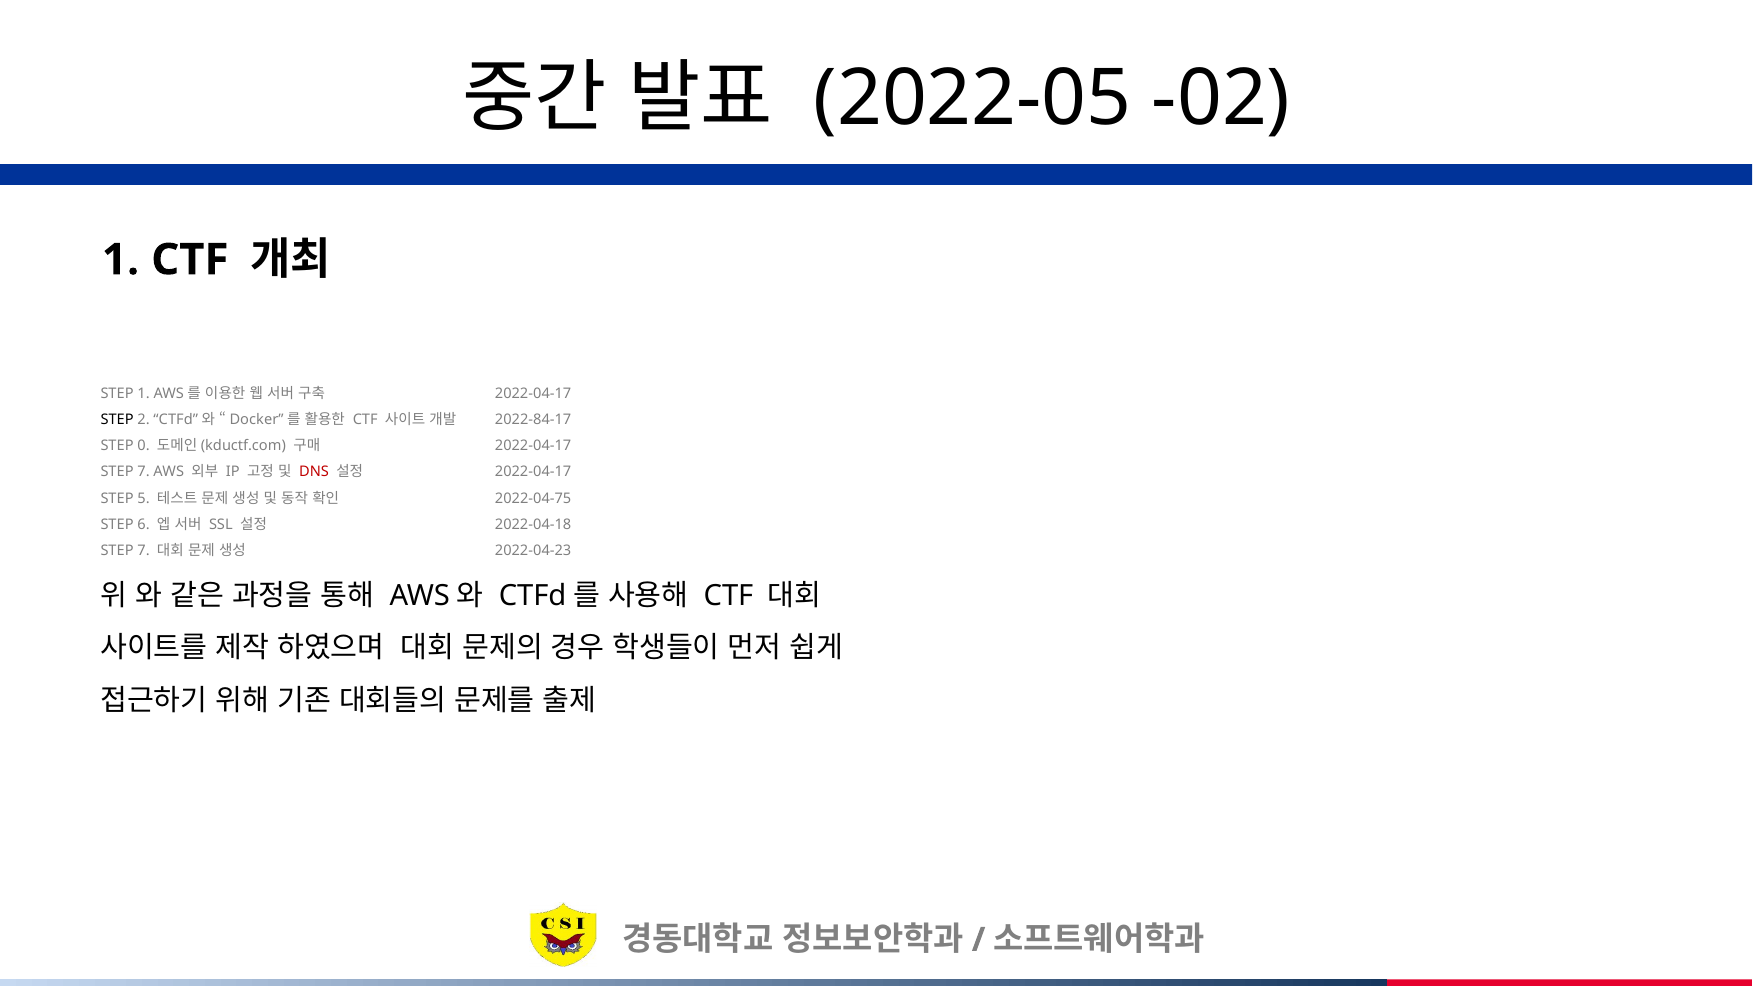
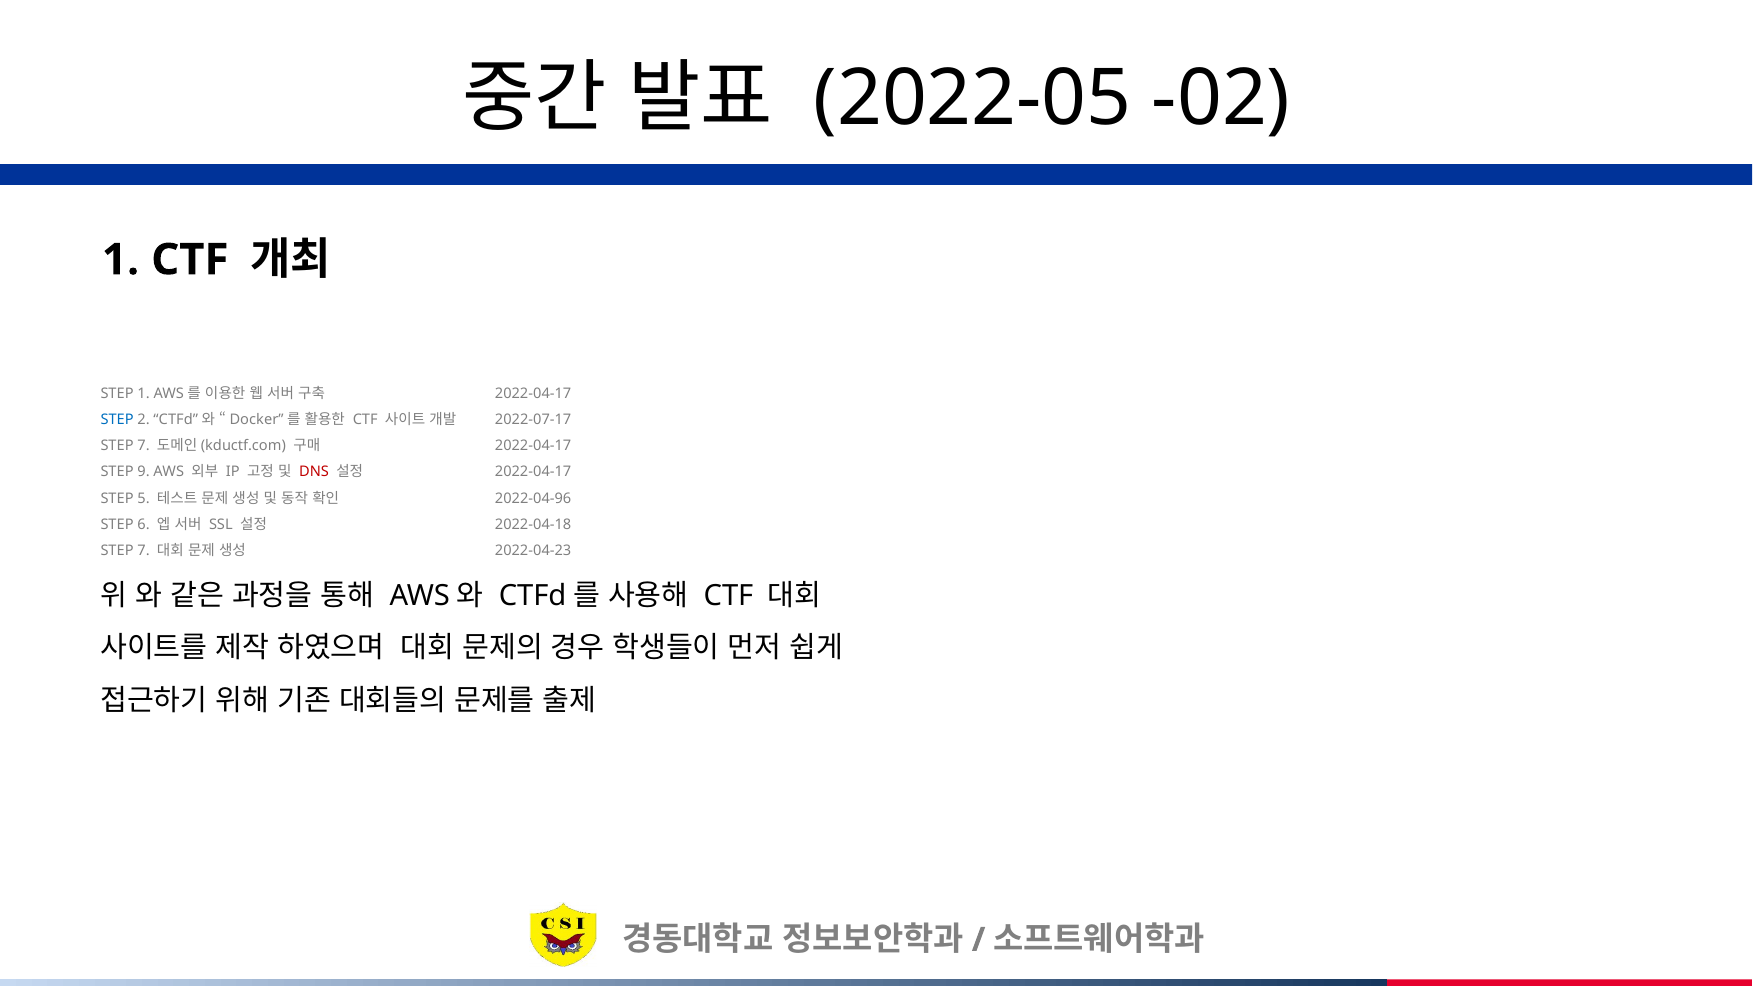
STEP colour: black -> blue (117, 420)
2022-84-17: 2022-84-17 -> 2022-07-17 (533, 420)
0: 0 -> 7 (144, 446)
7: 7 -> 9 (144, 472)
2022-04-75: 2022-04-75 -> 2022-04-96 (533, 498)
